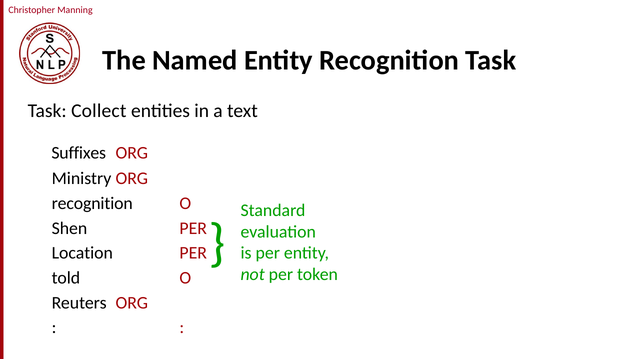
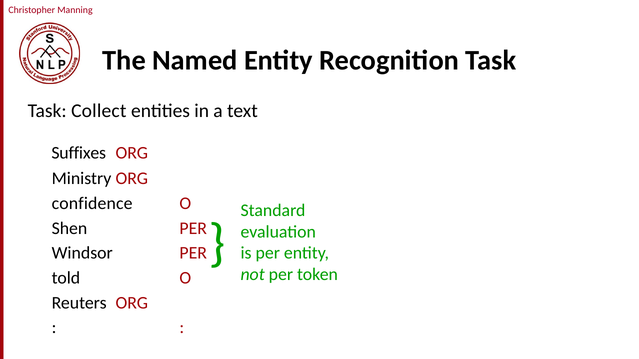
recognition: recognition -> confidence (92, 204)
Location: Location -> Windsor (82, 253)
